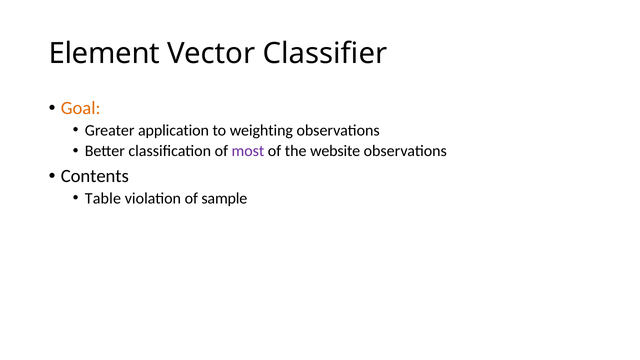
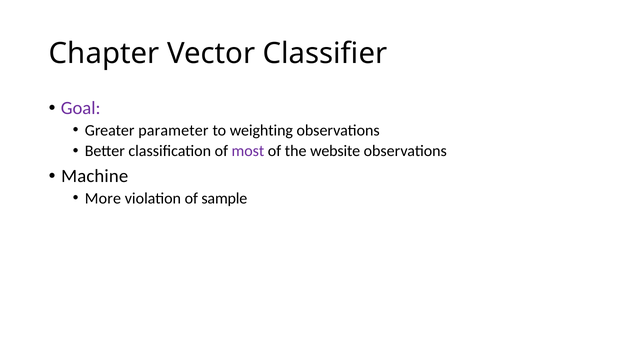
Element: Element -> Chapter (104, 54)
Goal colour: orange -> purple (81, 108)
application: application -> parameter (173, 130)
Contents: Contents -> Machine (95, 176)
Table: Table -> More (103, 198)
